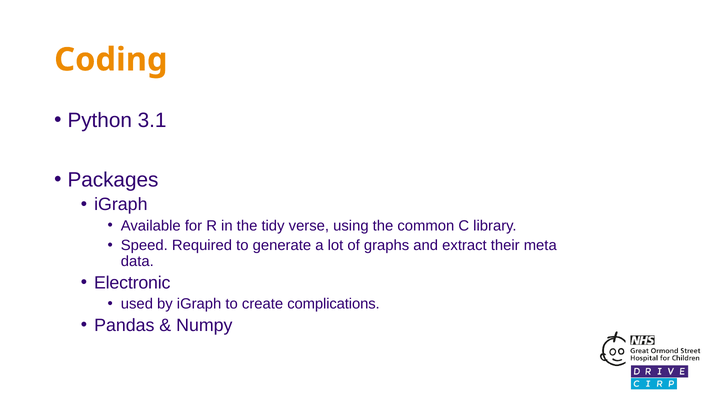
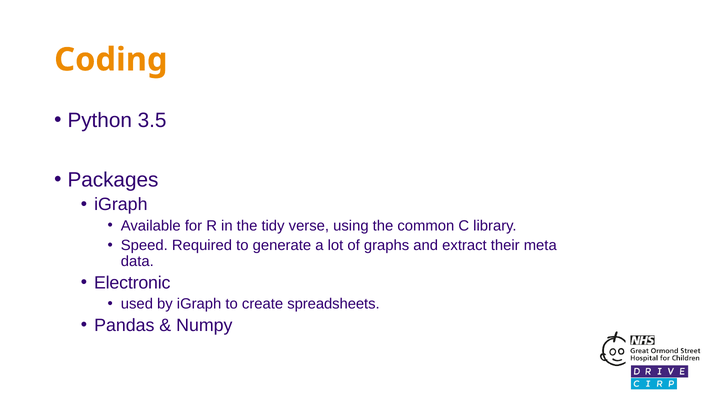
3.1: 3.1 -> 3.5 (152, 120)
complications: complications -> spreadsheets (333, 304)
